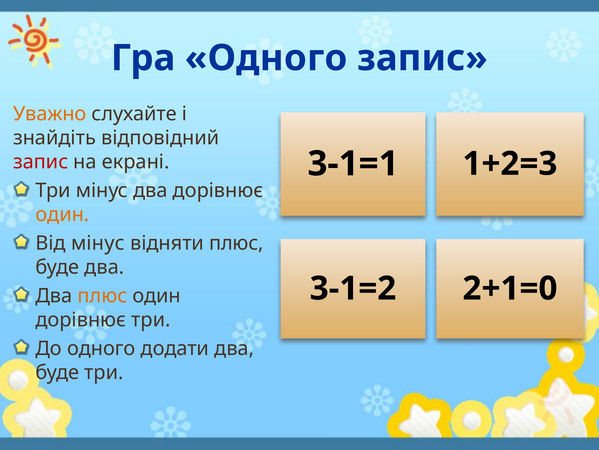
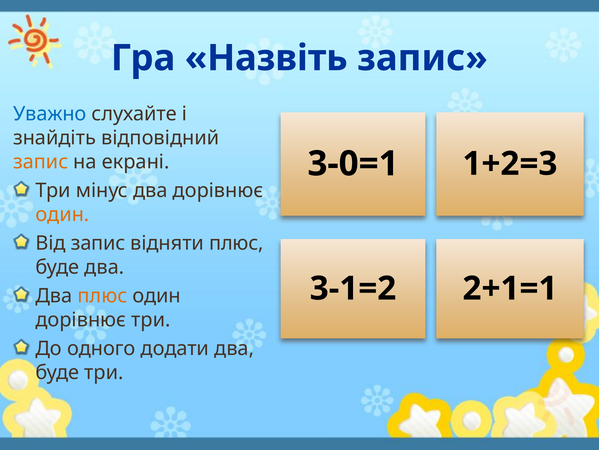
Гра Одного: Одного -> Назвіть (266, 58)
Уважно colour: orange -> blue (50, 114)
запис colour: red -> orange (41, 162)
3-1=1: 3-1=1 -> 3-0=1 (353, 163)
Від мінус: мінус -> запис (98, 243)
2+1=0: 2+1=0 -> 2+1=1 (510, 288)
